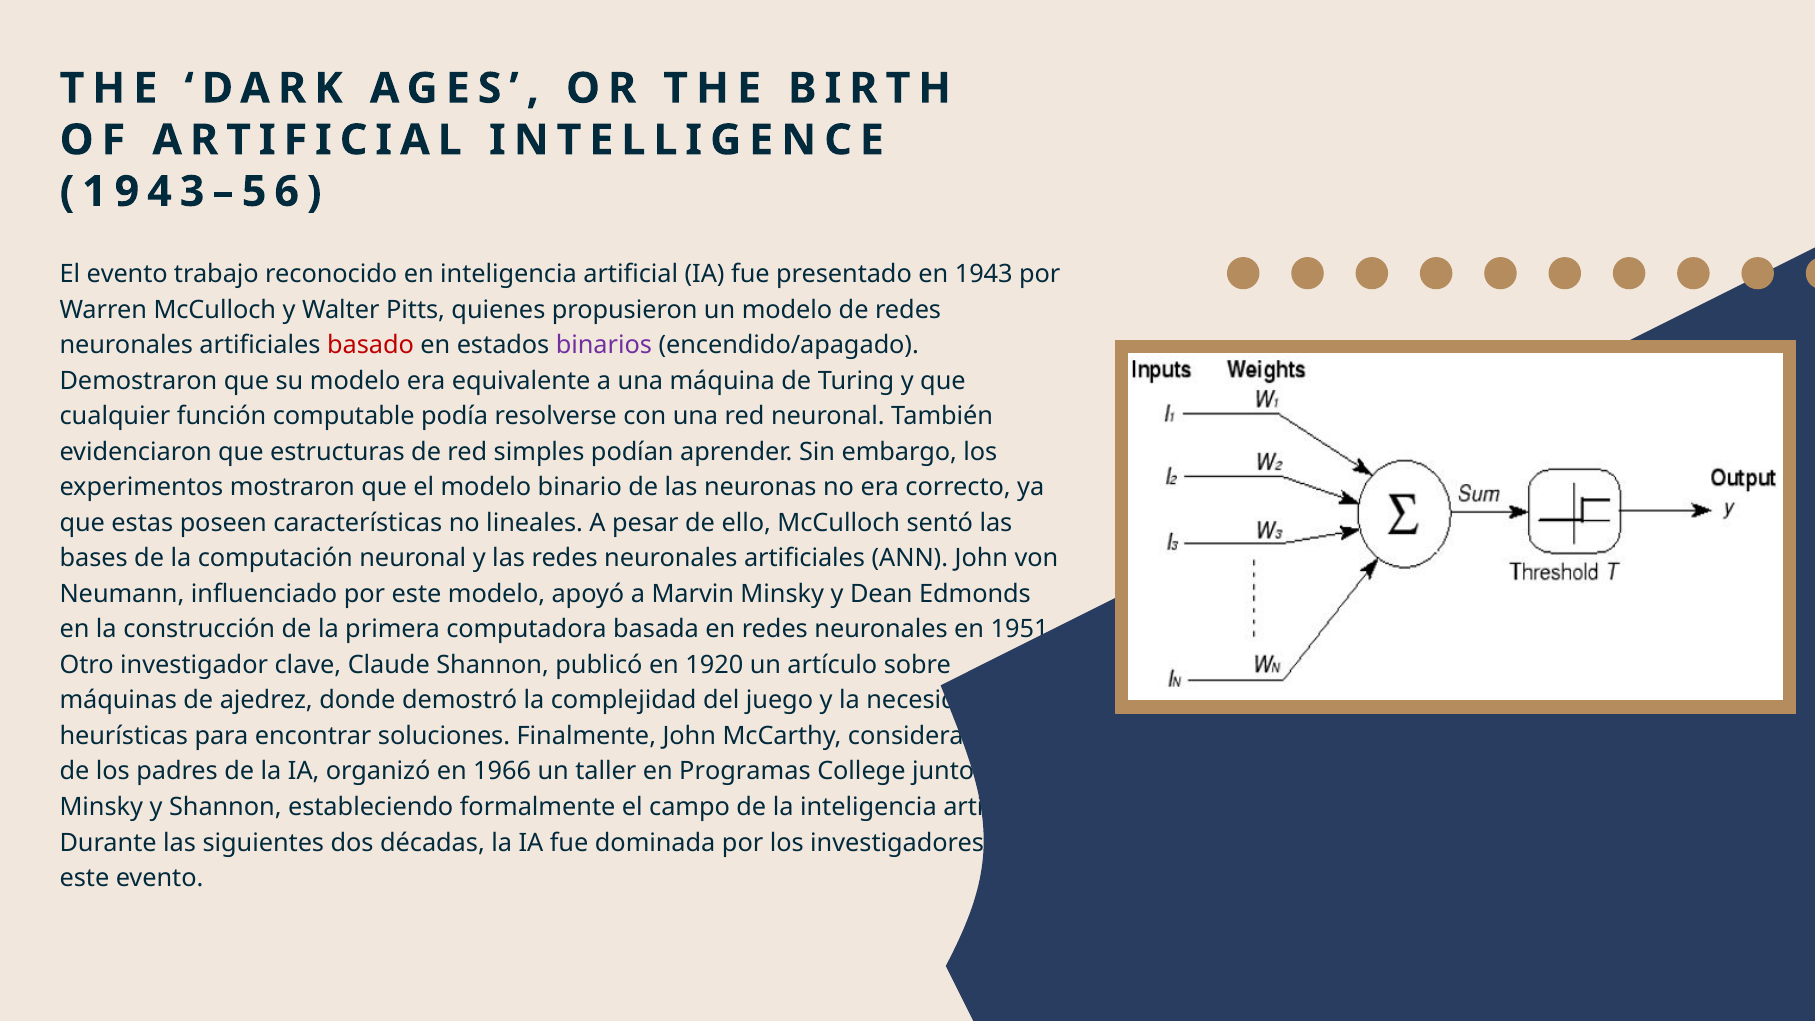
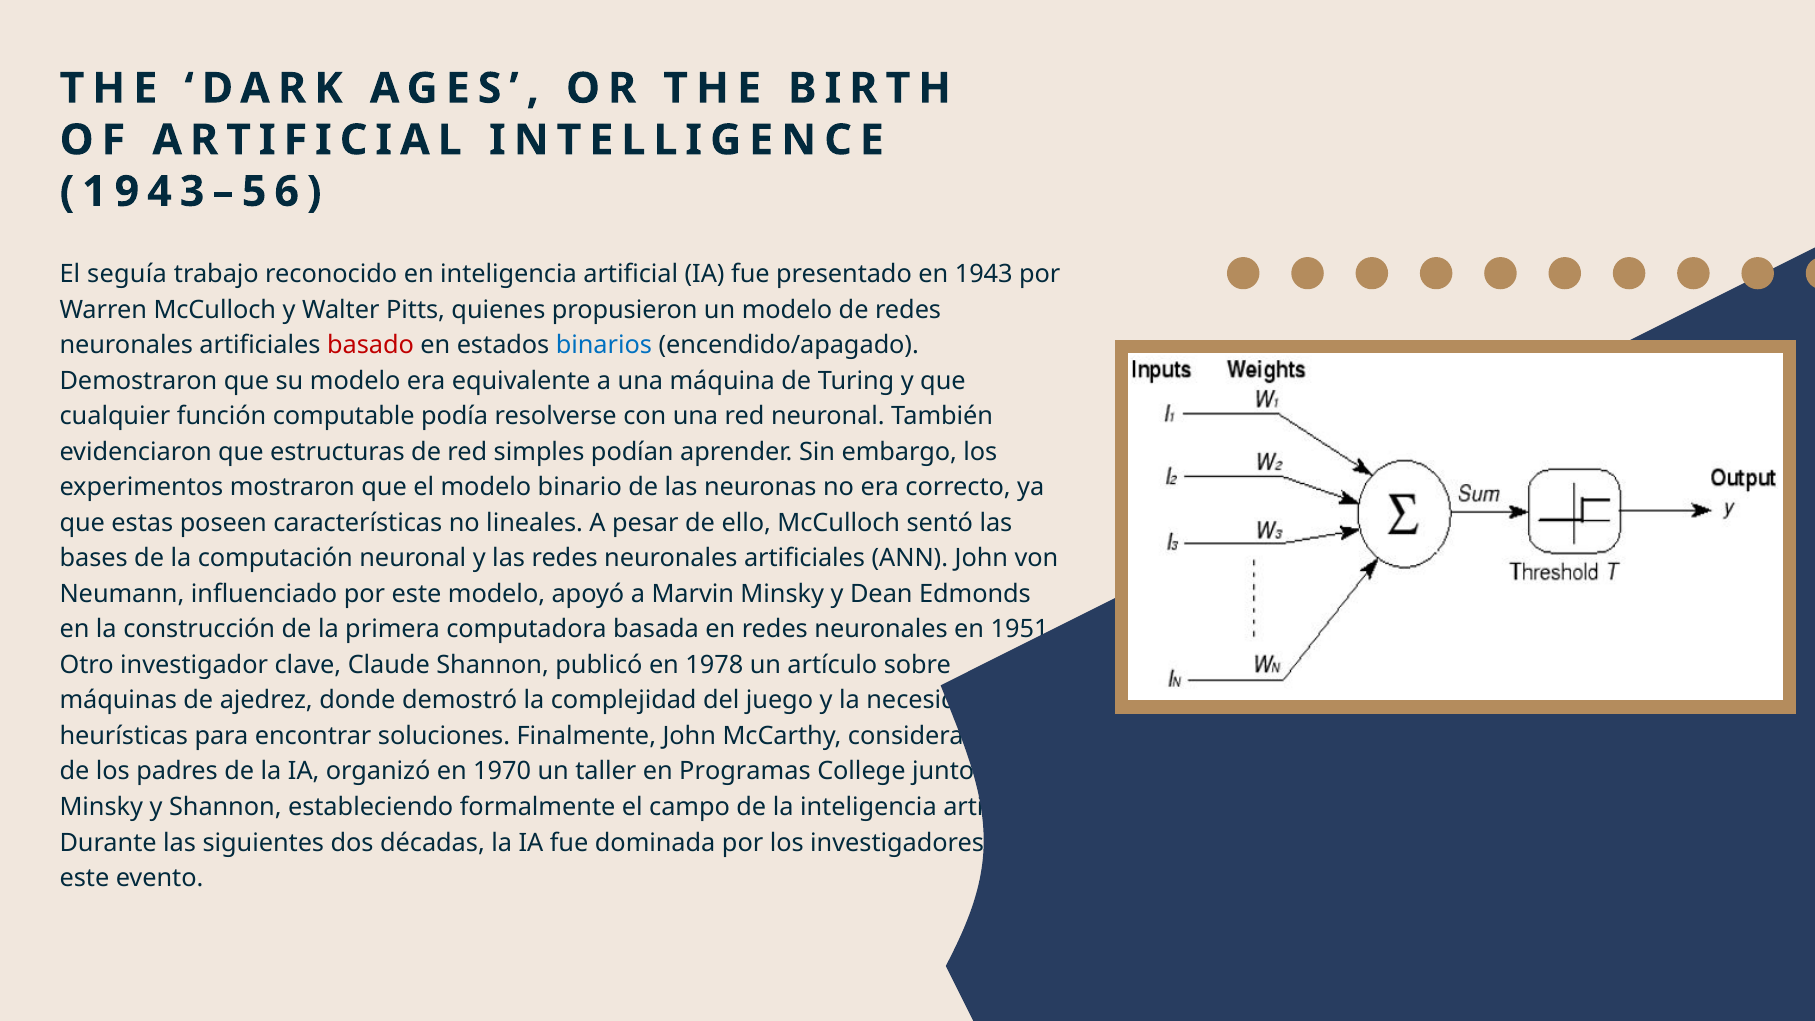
El evento: evento -> seguía (127, 274)
binarios colour: purple -> blue (604, 345)
1920: 1920 -> 1978 (714, 665)
1966: 1966 -> 1970 (502, 772)
